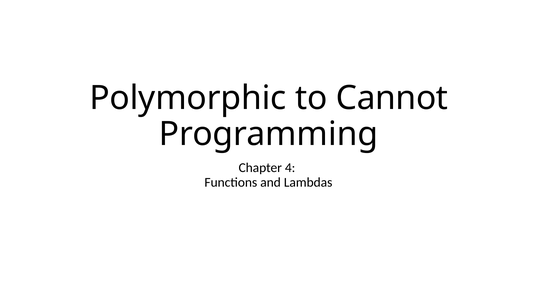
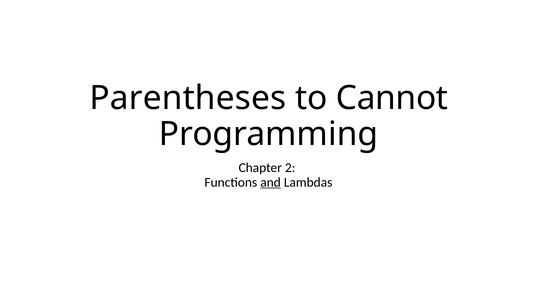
Polymorphic: Polymorphic -> Parentheses (188, 98)
4: 4 -> 2 (290, 168)
and underline: none -> present (271, 182)
